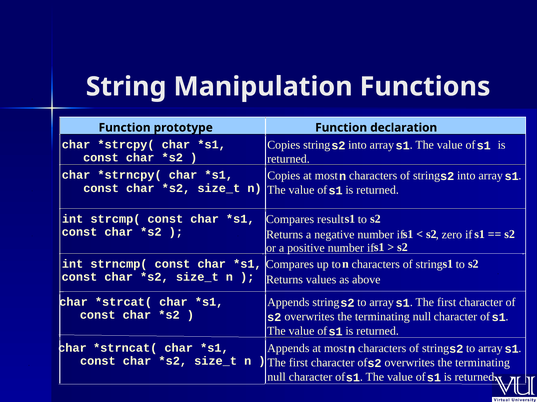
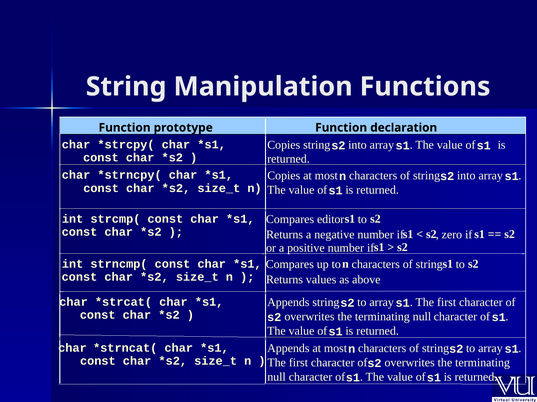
result: result -> editor (331, 220)
